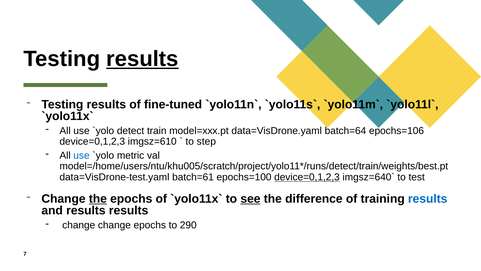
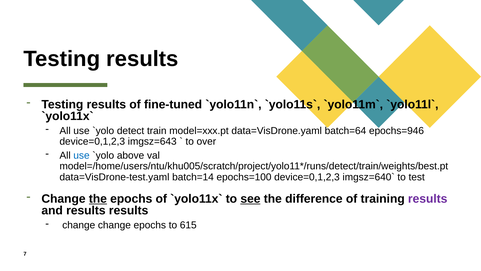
results underline: present -> none (142, 59)
epochs=106: epochs=106 -> epochs=946 (396, 131)
imgsz=610: imgsz=610 -> imgsz=643 (152, 141)
step: step -> over (206, 141)
metric: metric -> above (131, 155)
batch=61: batch=61 -> batch=14 (193, 177)
device=0,1,2,3 underline: present -> none (307, 177)
results colour: blue -> purple (428, 199)
290: 290 -> 615 (188, 225)
